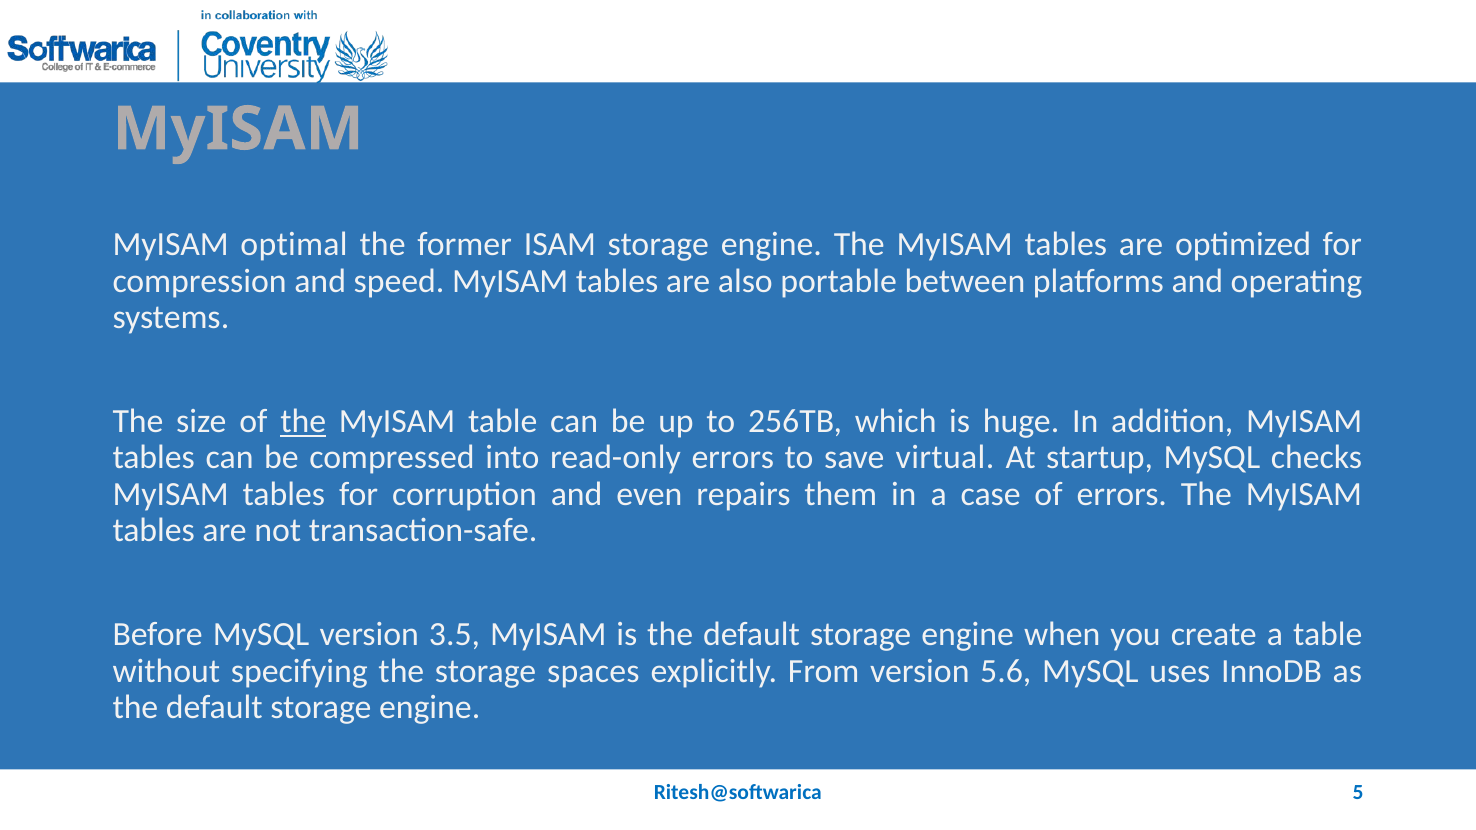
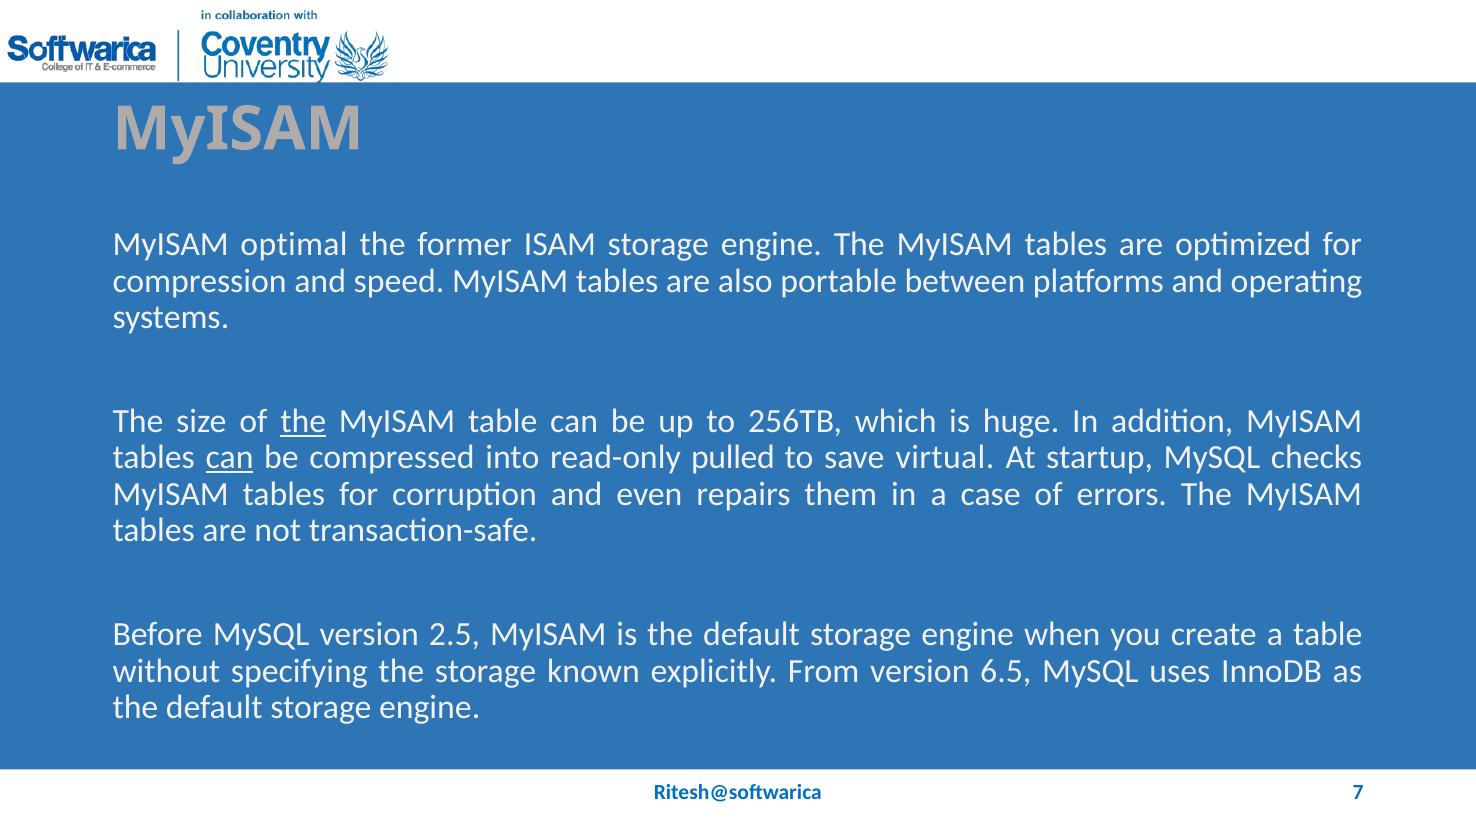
can underline: none -> present (230, 458)
read-only errors: errors -> pulled (733, 458)
3.5: 3.5 -> 2.5 (455, 635)
spaces: spaces -> known (593, 671)
5.6: 5.6 -> 6.5 (1006, 671)
5: 5 -> 7 (1358, 793)
